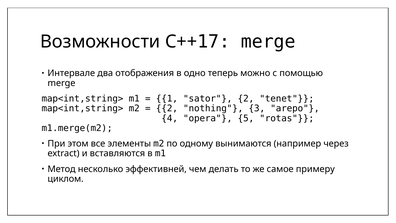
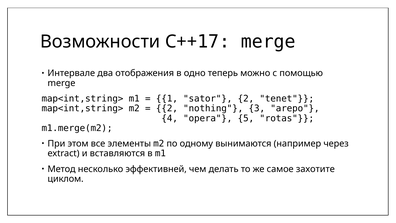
примеру: примеру -> захотите (315, 169)
